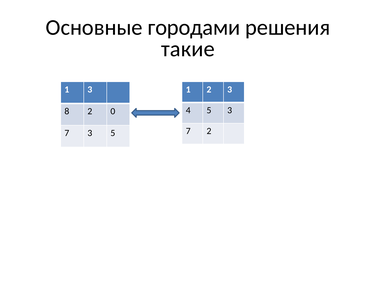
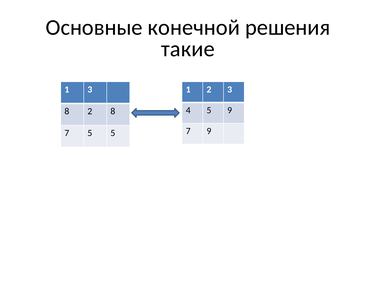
городами: городами -> конечной (194, 27)
5 3: 3 -> 9 (230, 110)
2 0: 0 -> 8 (113, 111)
7 2: 2 -> 9 (209, 131)
7 3: 3 -> 5 (90, 133)
